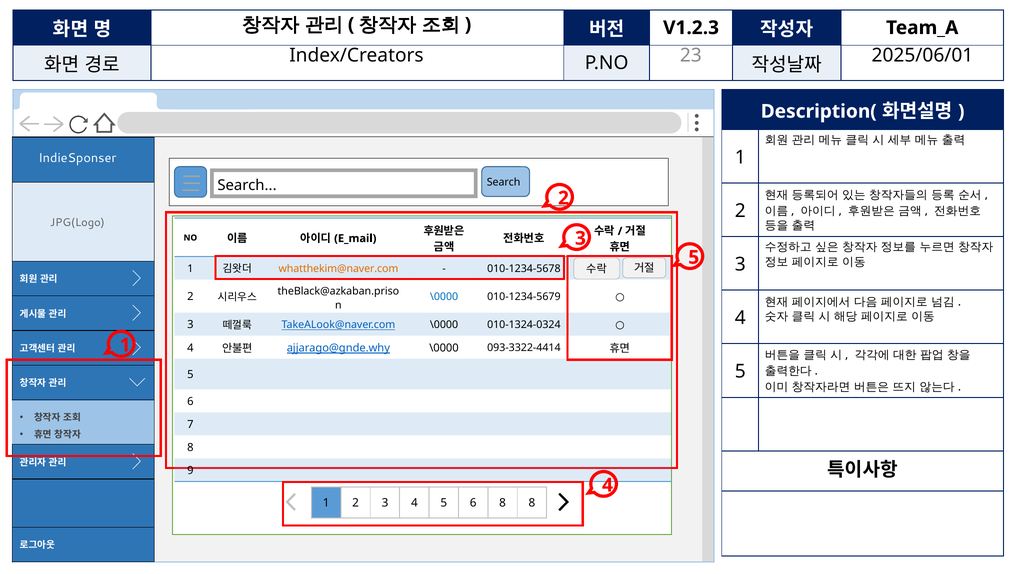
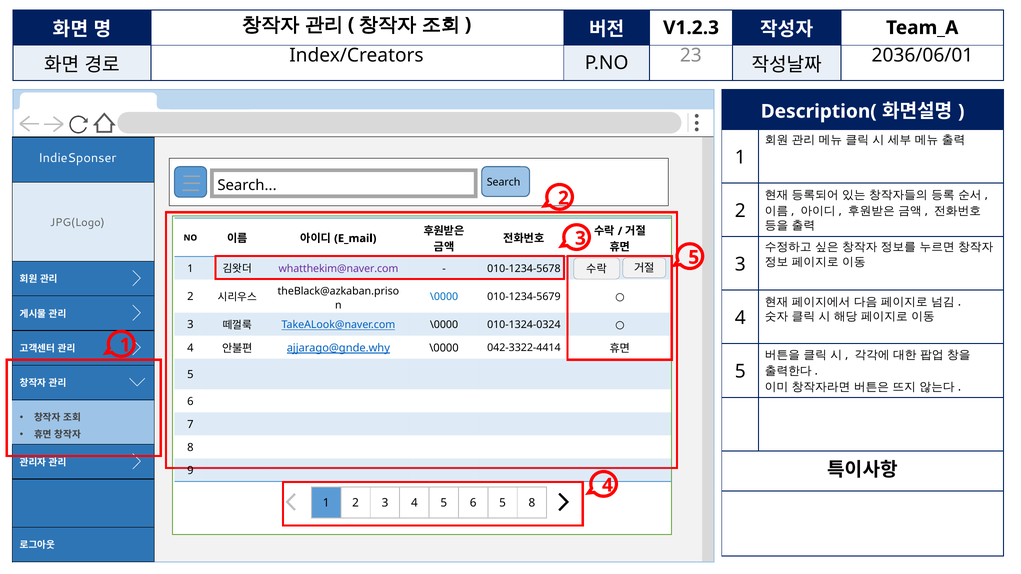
2025/06/01: 2025/06/01 -> 2036/06/01 (922, 56)
whatthekim@naver.com colour: orange -> purple (338, 269)
093-3322-4414: 093-3322-4414 -> 042-3322-4414 (524, 348)
6 8: 8 -> 5 (503, 503)
